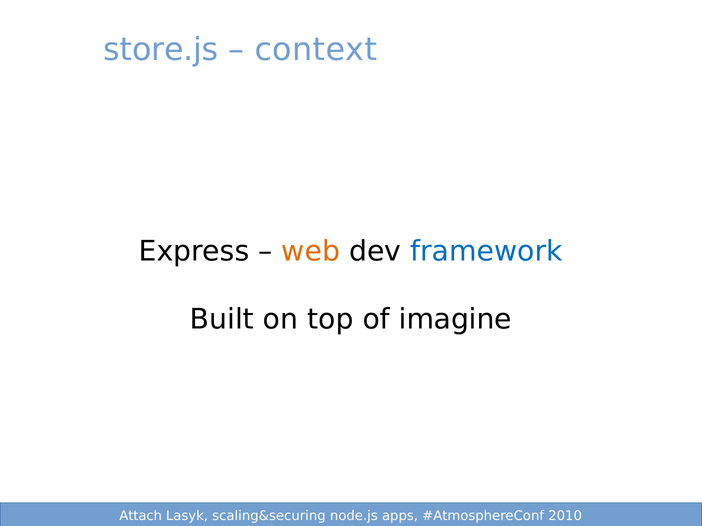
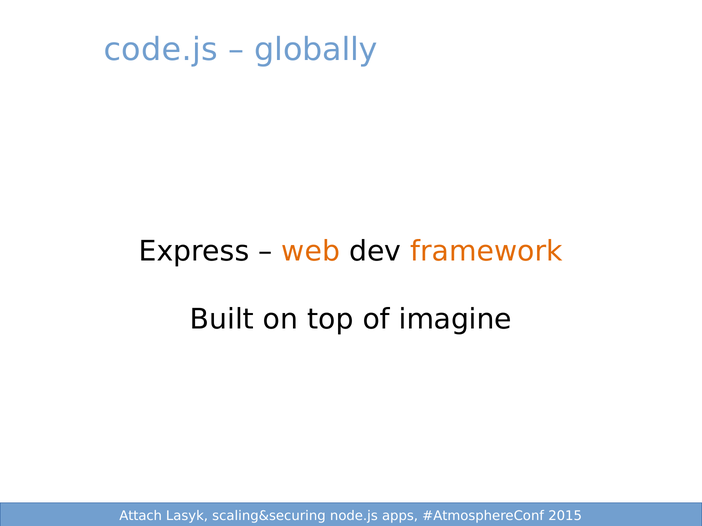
store.js: store.js -> code.js (161, 50)
context: context -> globally (316, 50)
framework colour: blue -> orange (486, 252)
2010: 2010 -> 2015 (565, 516)
